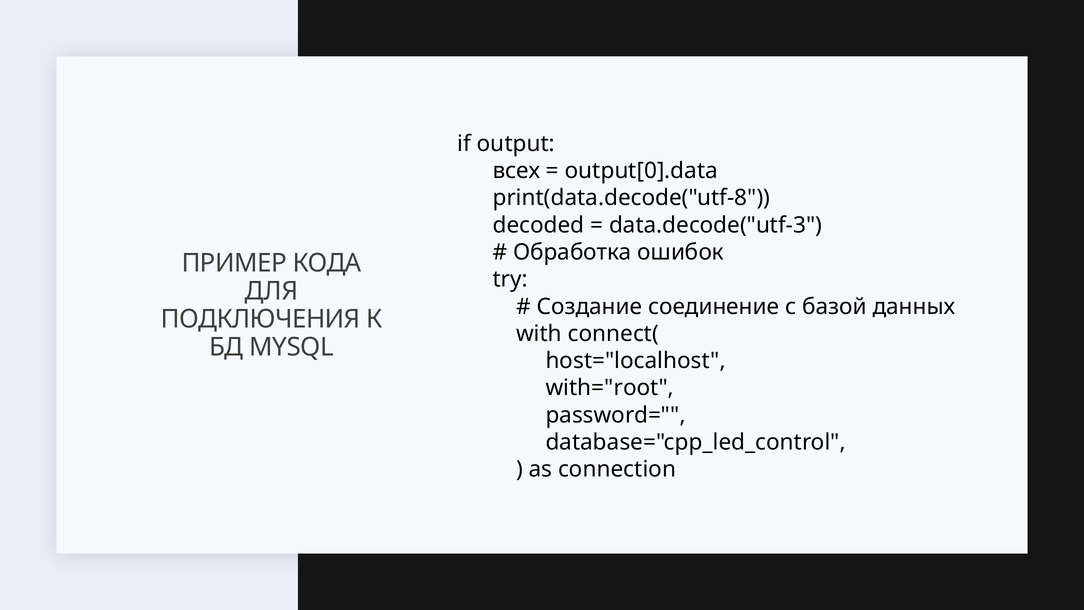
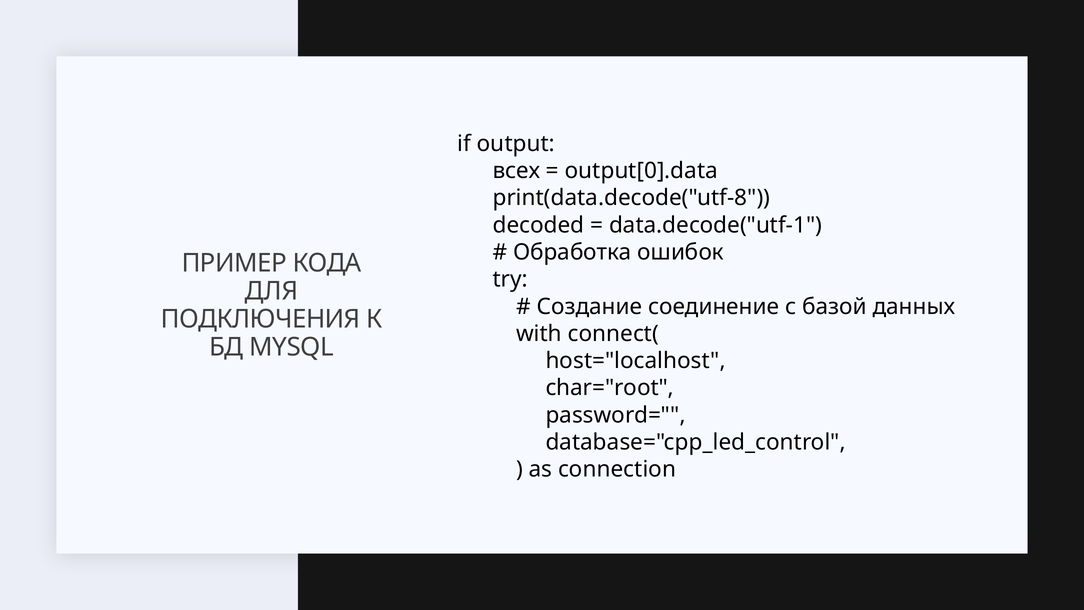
data.decode("utf-3: data.decode("utf-3 -> data.decode("utf-1 (716, 225)
with="root: with="root -> char="root (610, 388)
